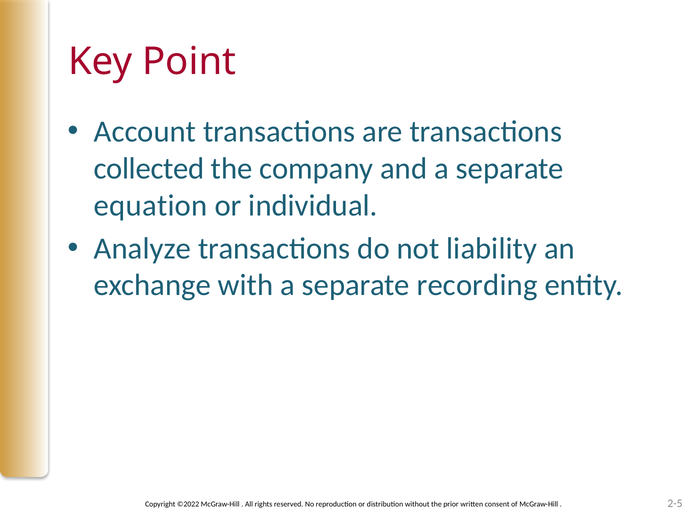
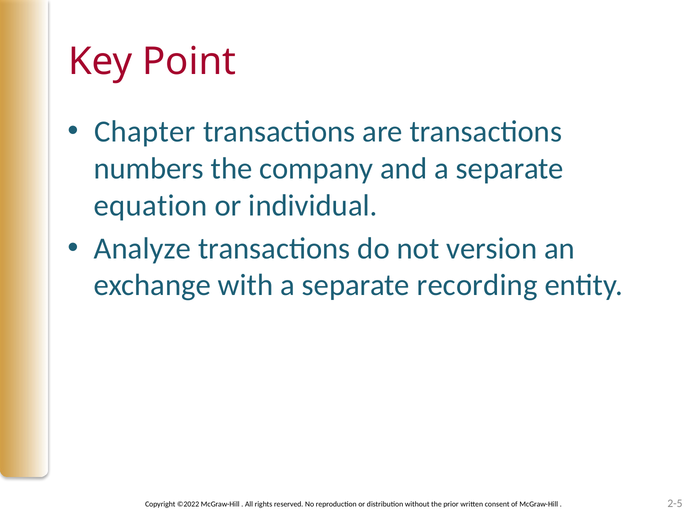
Account: Account -> Chapter (145, 132)
collected: collected -> numbers (149, 169)
liability: liability -> version (492, 249)
